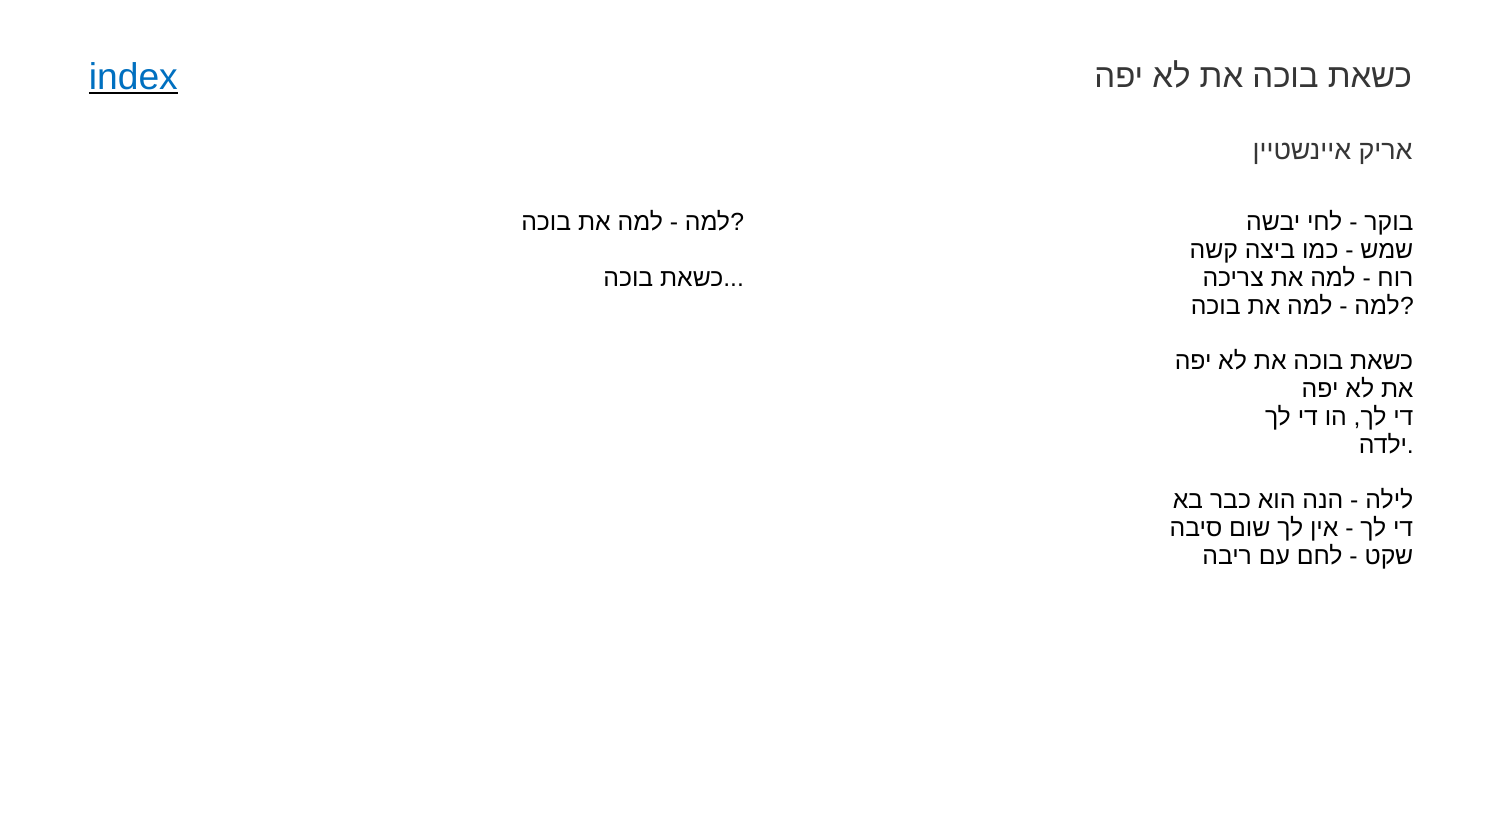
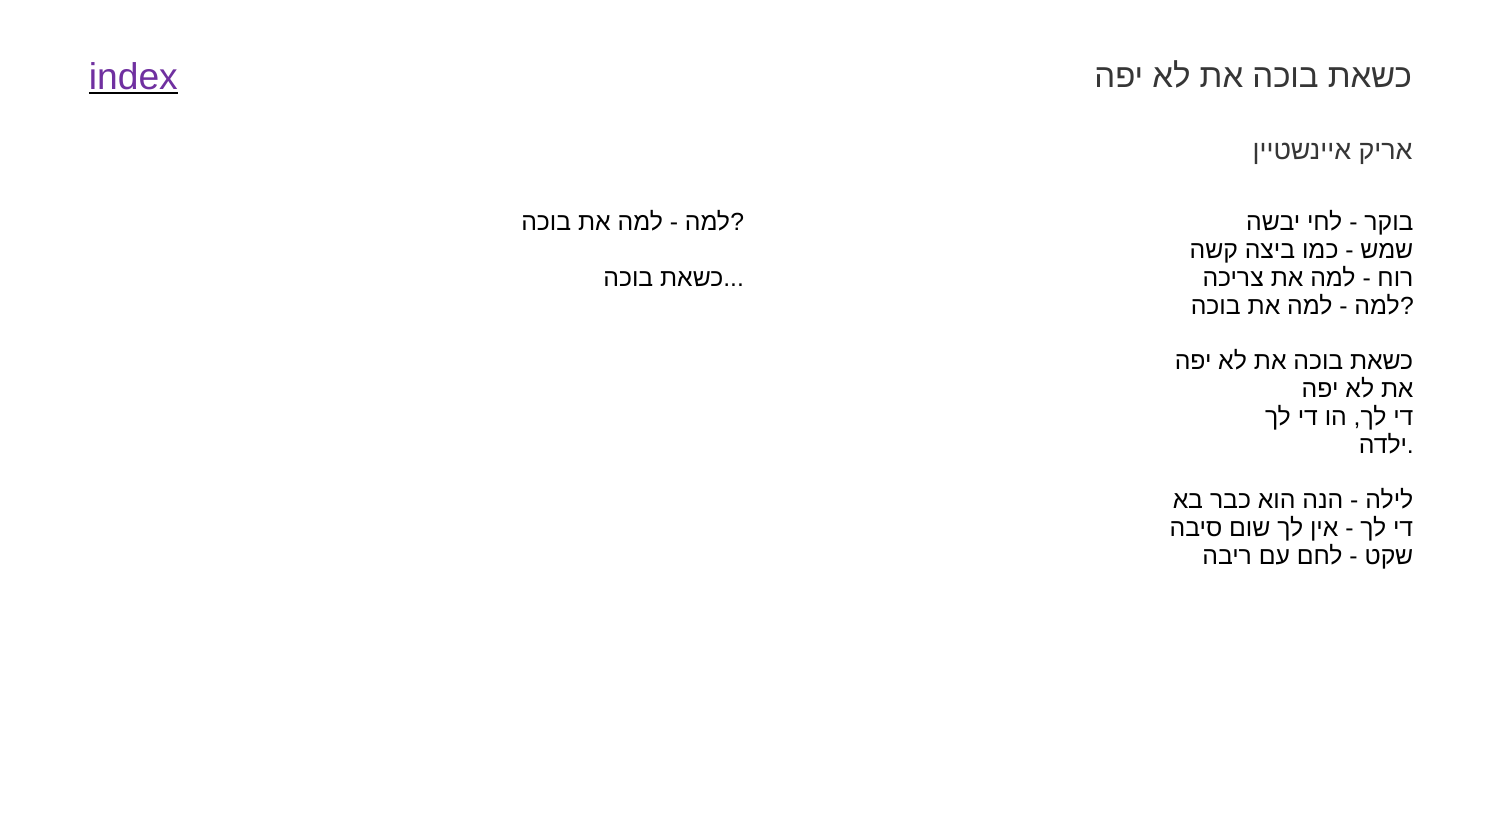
index colour: blue -> purple (133, 77)
